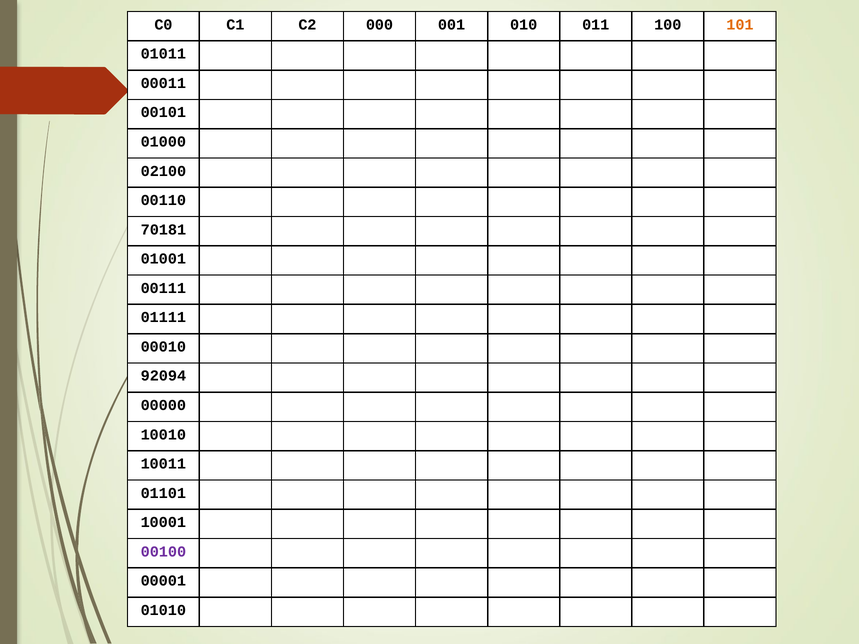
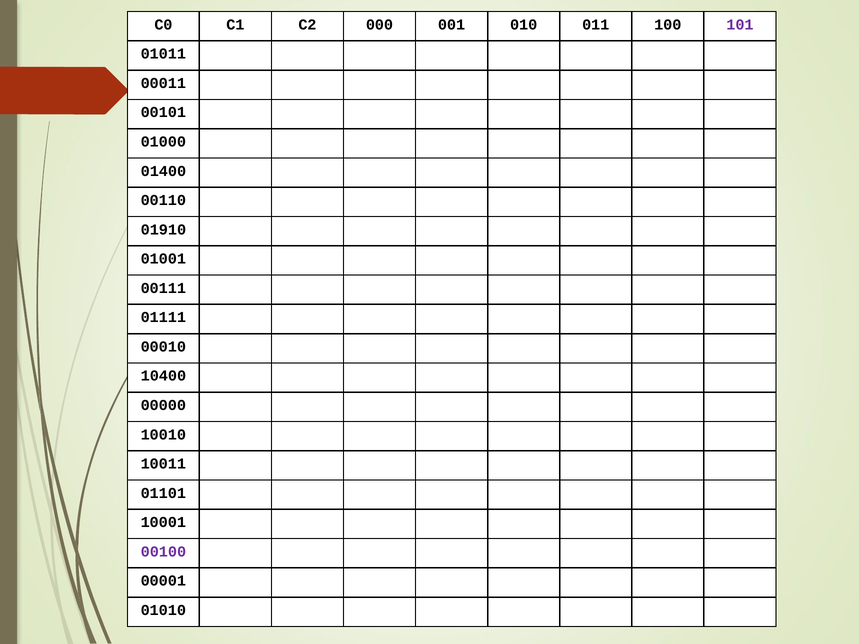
101 colour: orange -> purple (740, 25)
02100: 02100 -> 01400 (163, 171)
70181: 70181 -> 01910 (163, 230)
92094: 92094 -> 10400 (163, 376)
